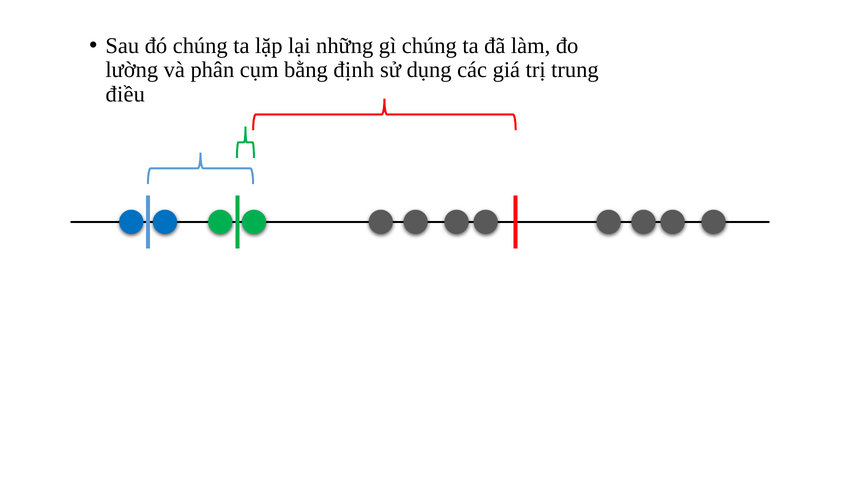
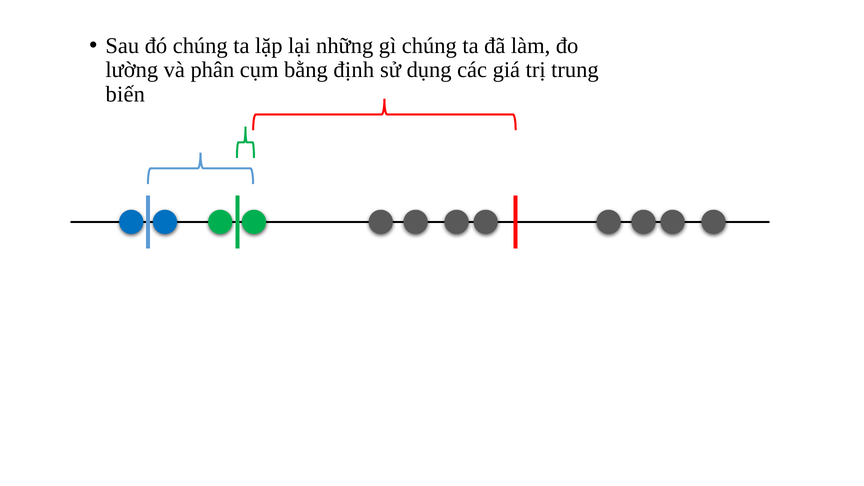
điều: điều -> biến (125, 94)
